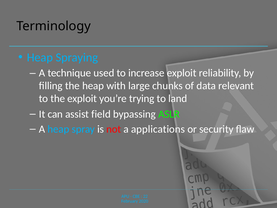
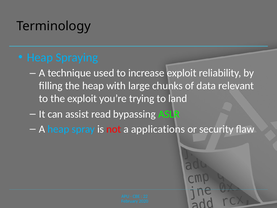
field: field -> read (101, 114)
